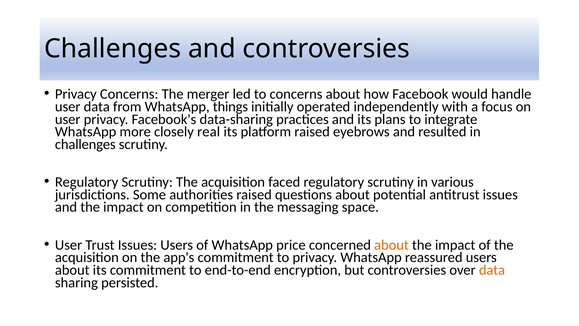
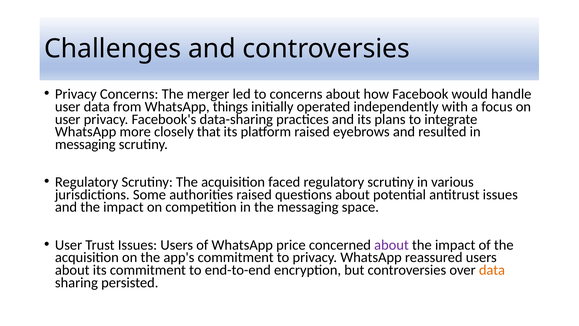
real: real -> that (209, 132)
challenges: challenges -> messaging (85, 144)
about colour: orange -> purple (391, 245)
